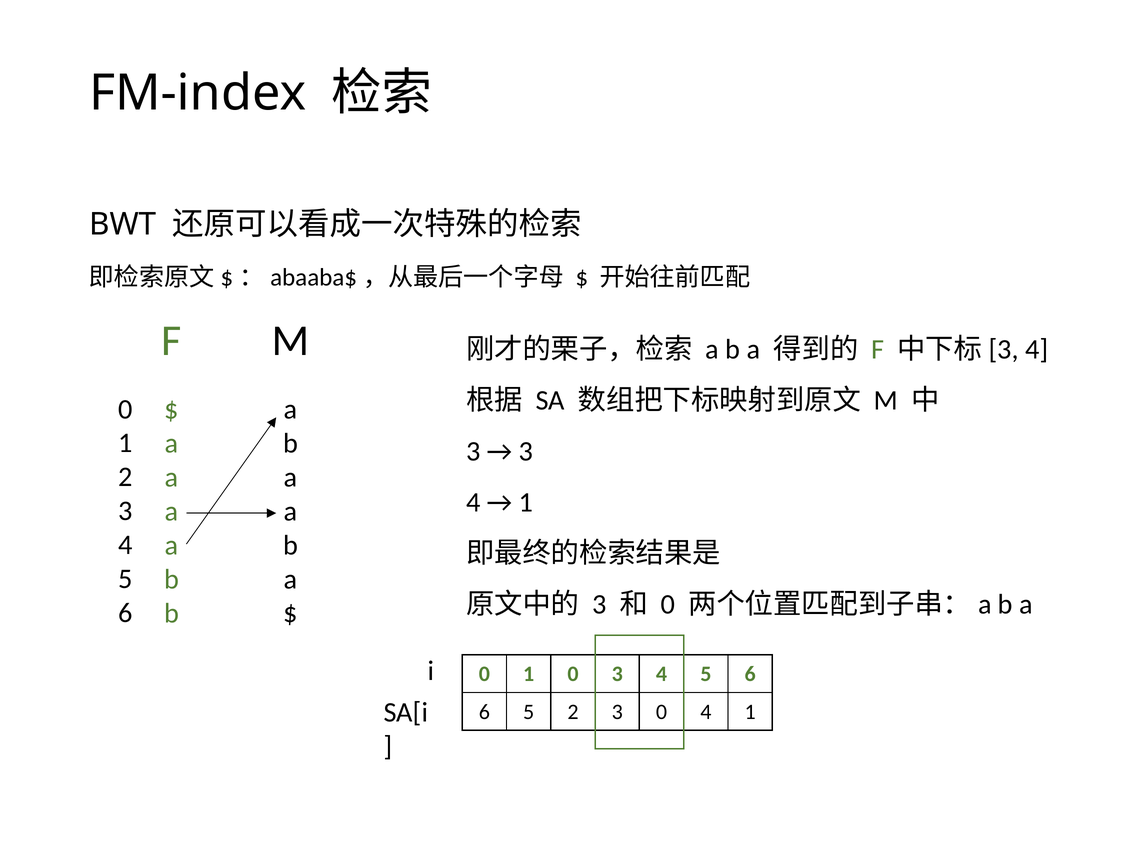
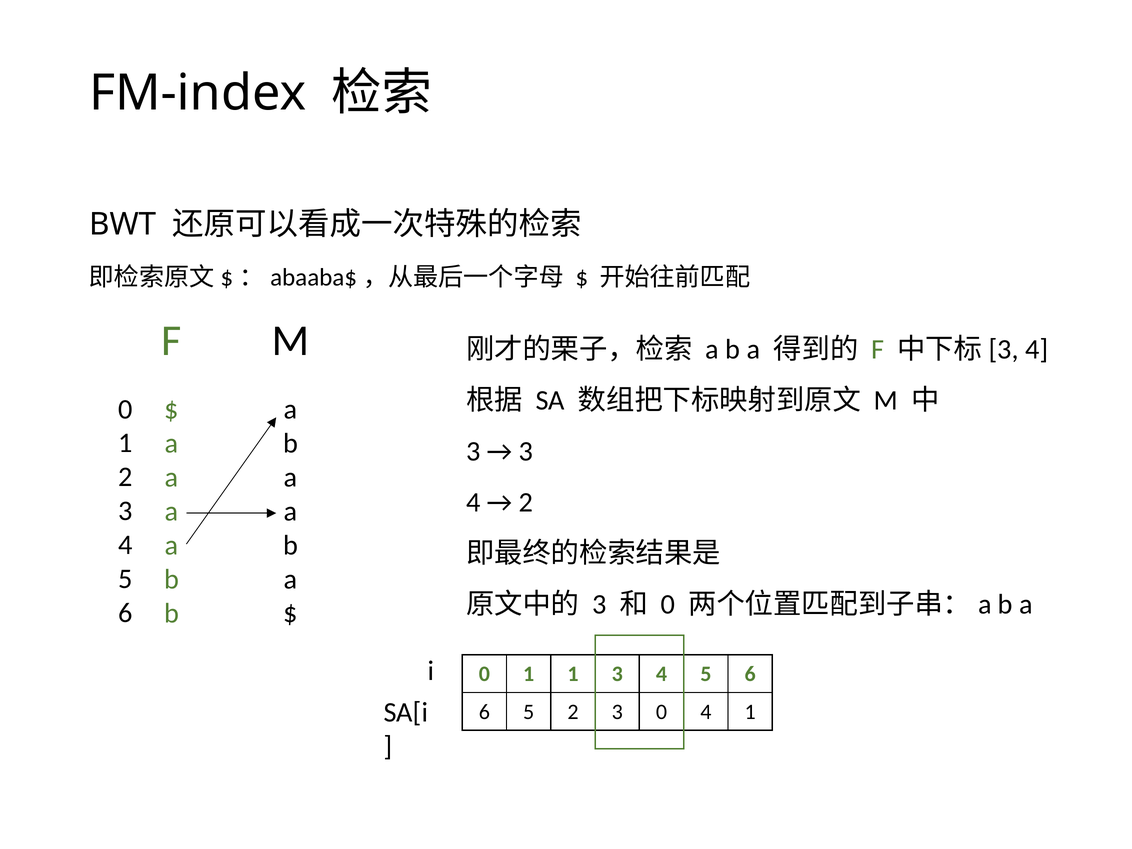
1: 1 -> 2 (526, 502)
1 0: 0 -> 1 (573, 674)
